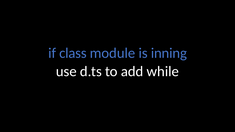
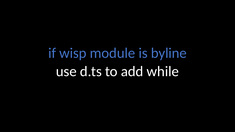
class: class -> wisp (73, 53)
inning: inning -> byline (169, 53)
